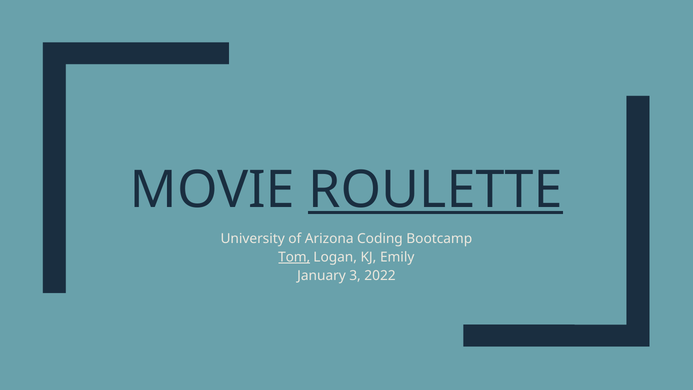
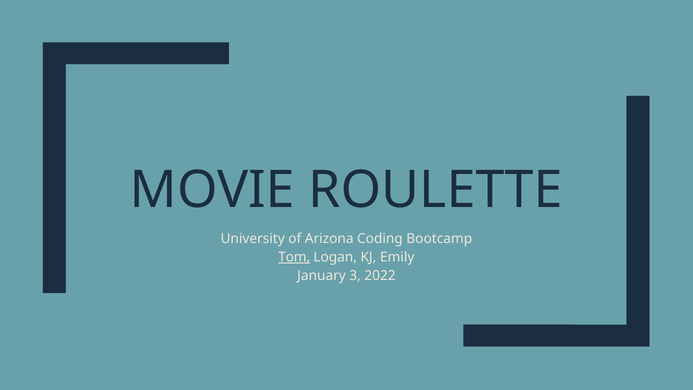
ROULETTE underline: present -> none (435, 190)
